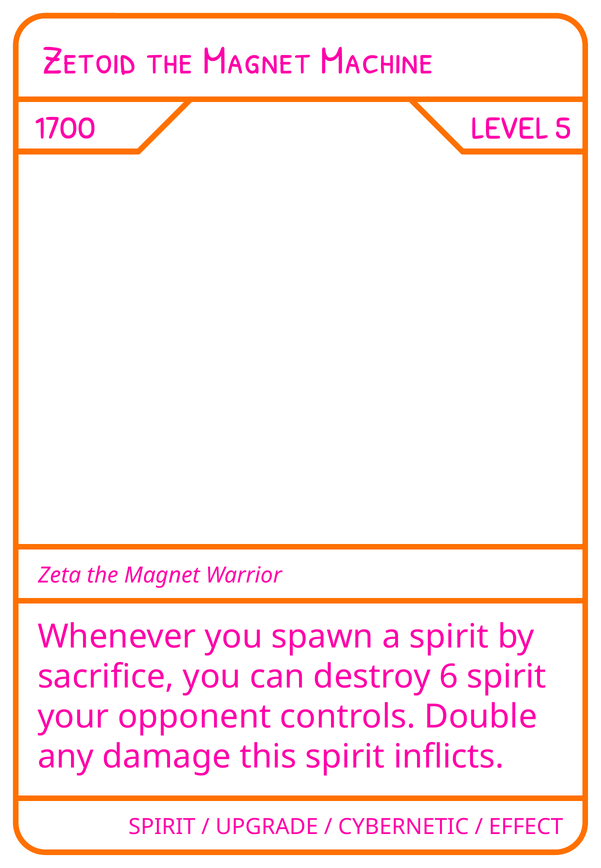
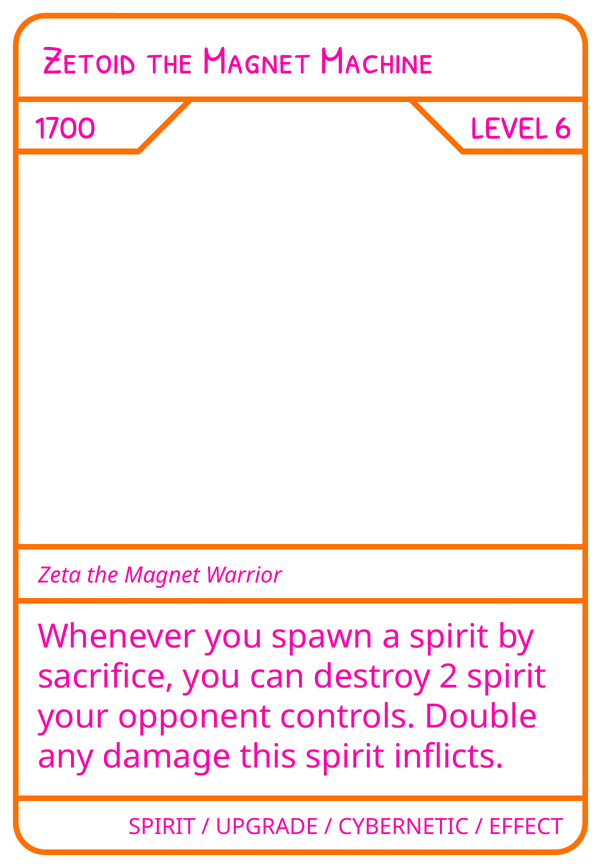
5: 5 -> 6 (563, 129)
6: 6 -> 2 (449, 677)
